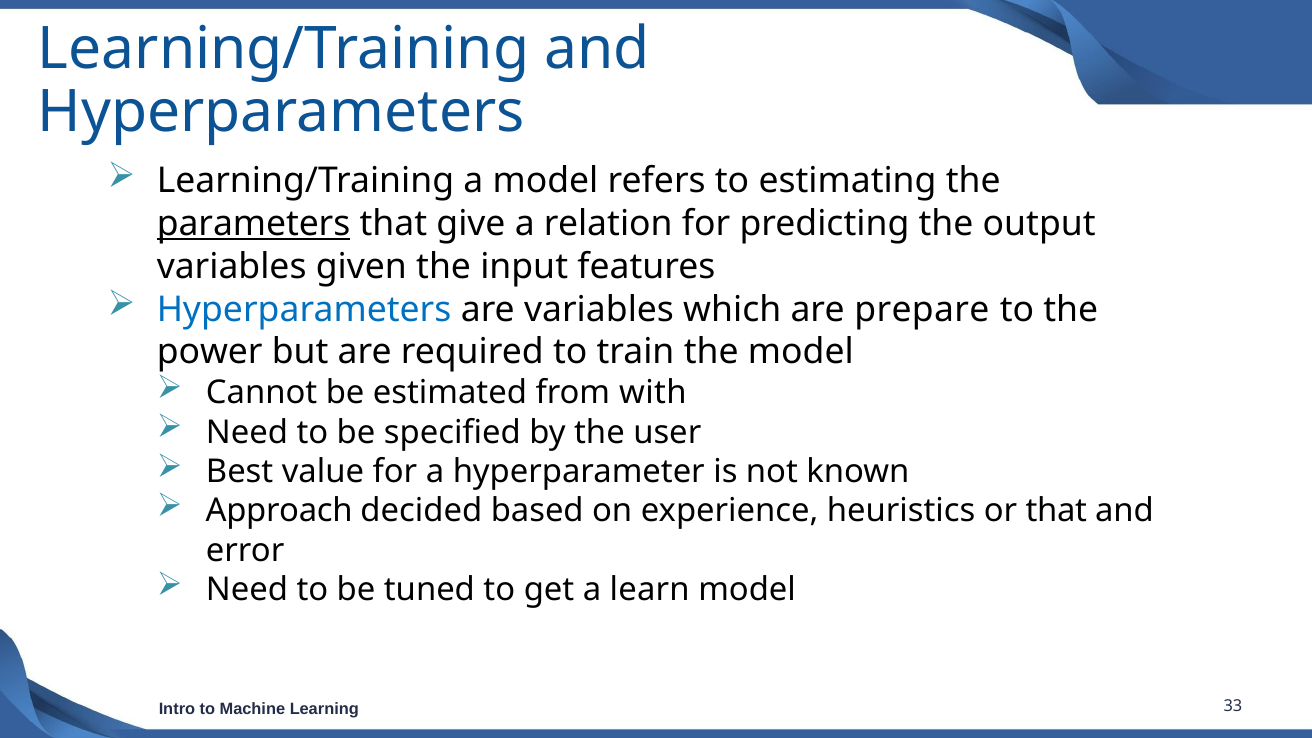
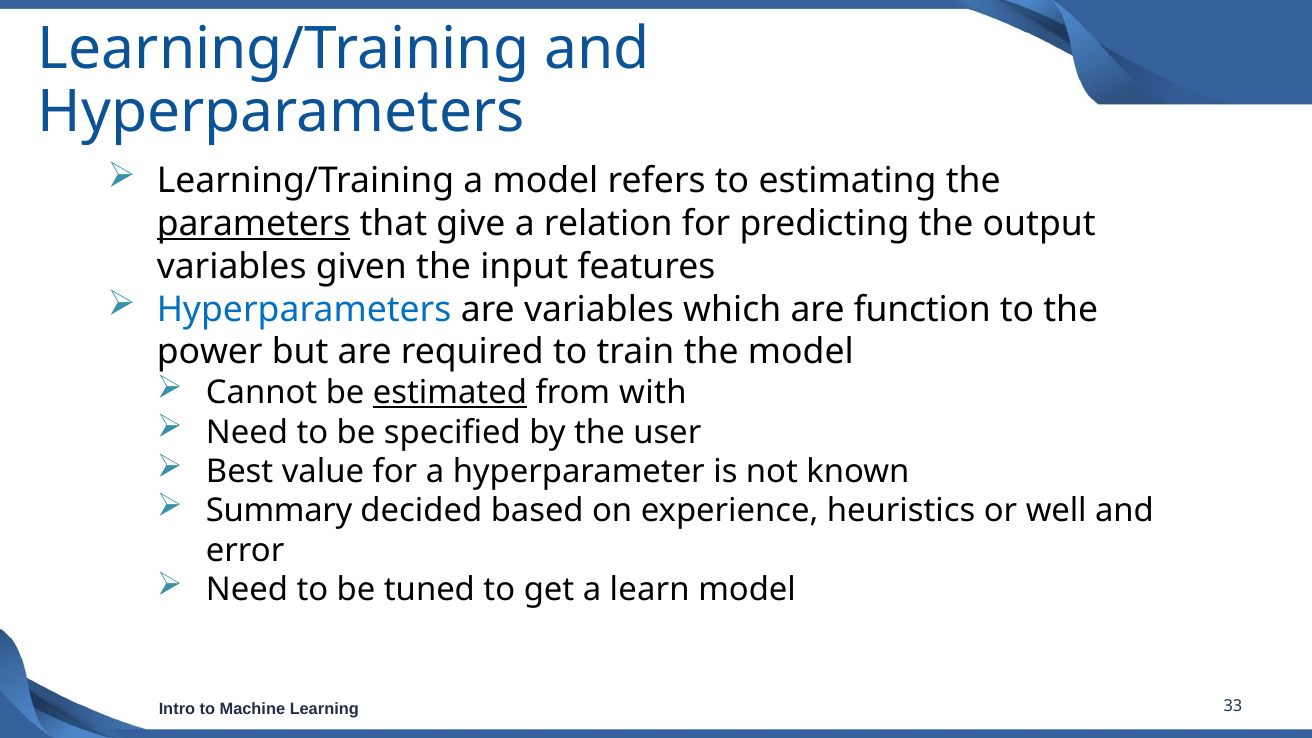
prepare: prepare -> function (922, 309)
estimated underline: none -> present (450, 393)
Approach: Approach -> Summary (279, 511)
or that: that -> well (1056, 511)
